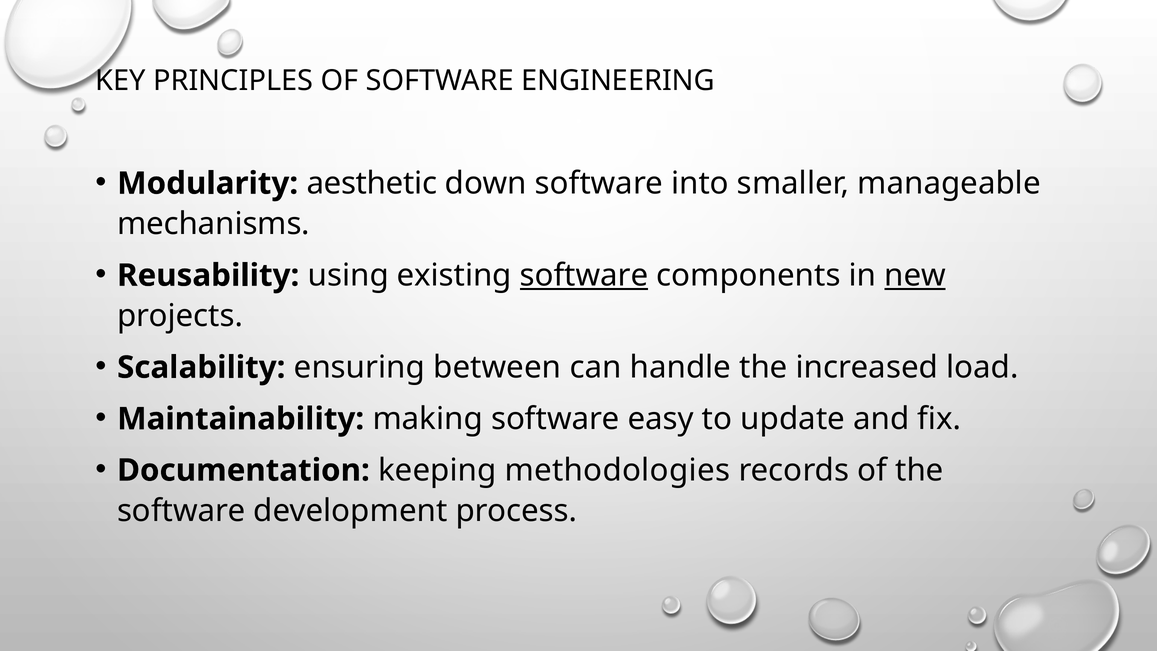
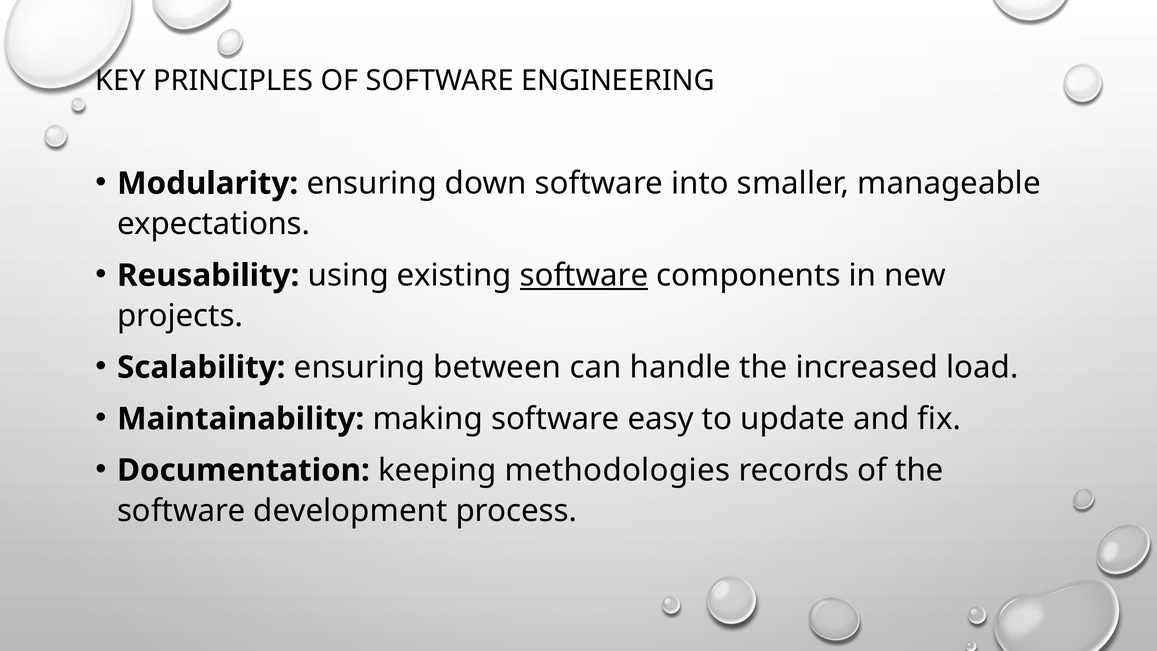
Modularity aesthetic: aesthetic -> ensuring (372, 183)
mechanisms: mechanisms -> expectations (214, 224)
new underline: present -> none (915, 275)
